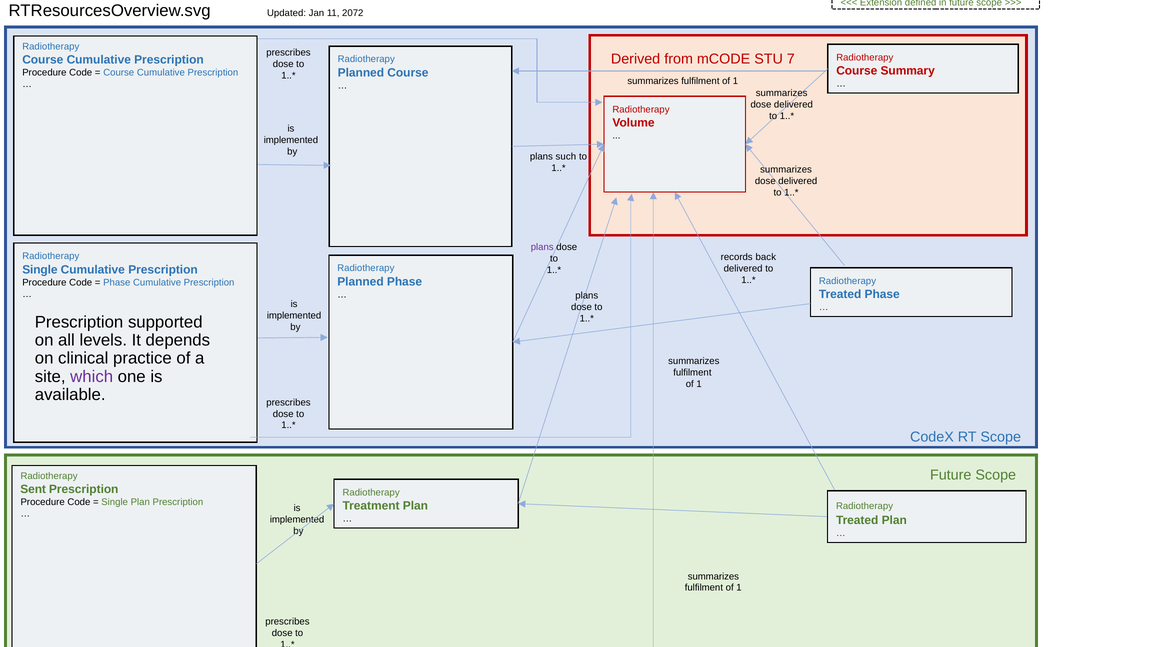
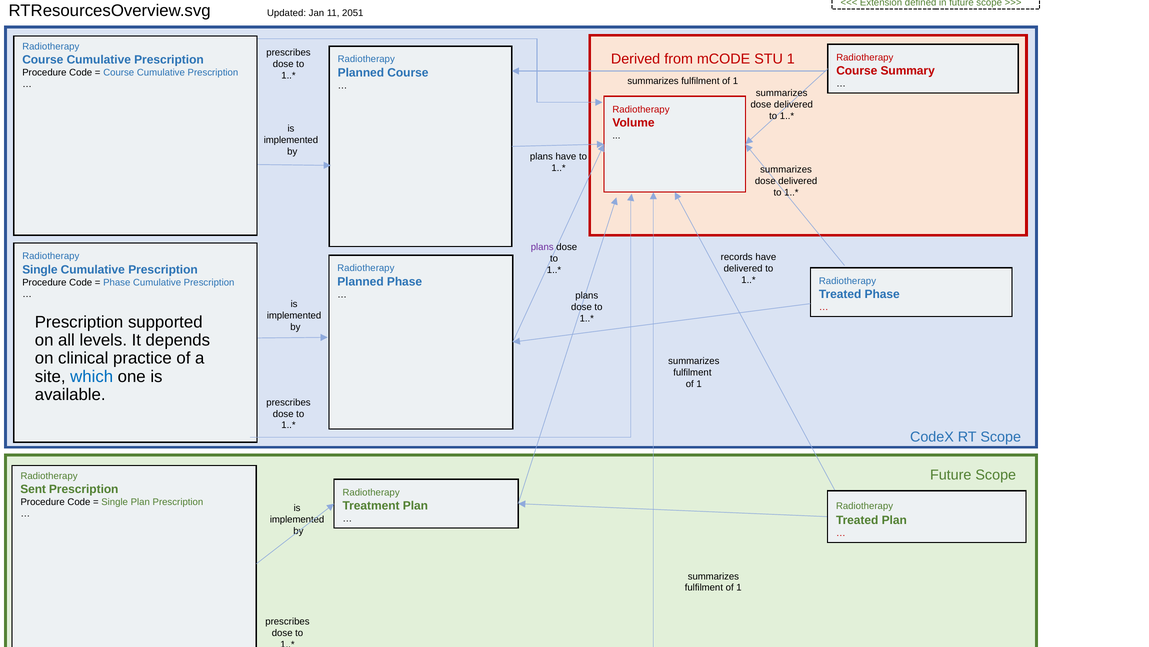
2072: 2072 -> 2051 (353, 13)
STU 7: 7 -> 1 (791, 59)
plans such: such -> have (566, 156)
records back: back -> have (766, 257)
which colour: purple -> blue (92, 376)
